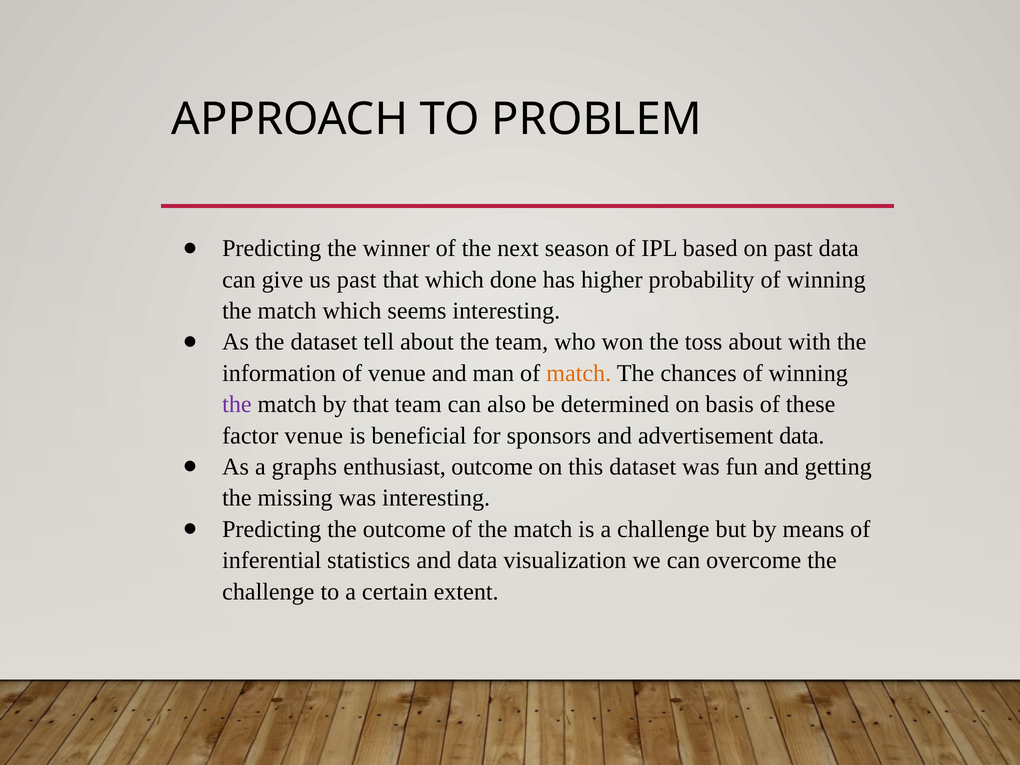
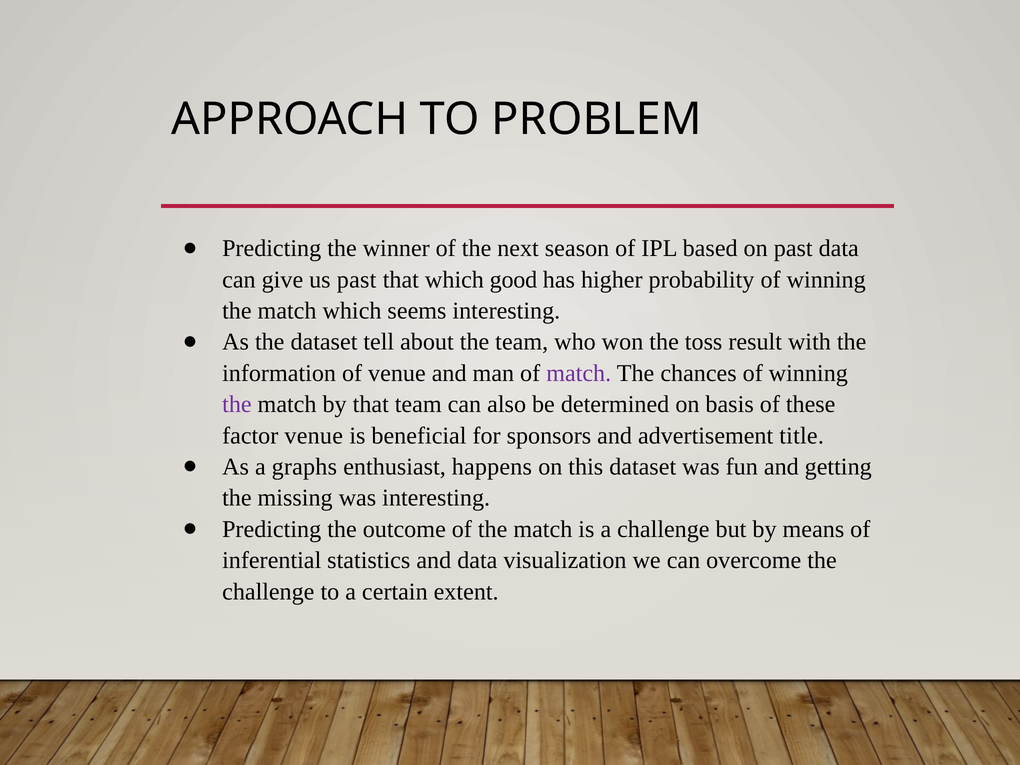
done: done -> good (513, 280)
toss about: about -> result (755, 342)
match colour: orange -> purple (579, 373)
advertisement data: data -> title (802, 436)
enthusiast outcome: outcome -> happens (492, 467)
